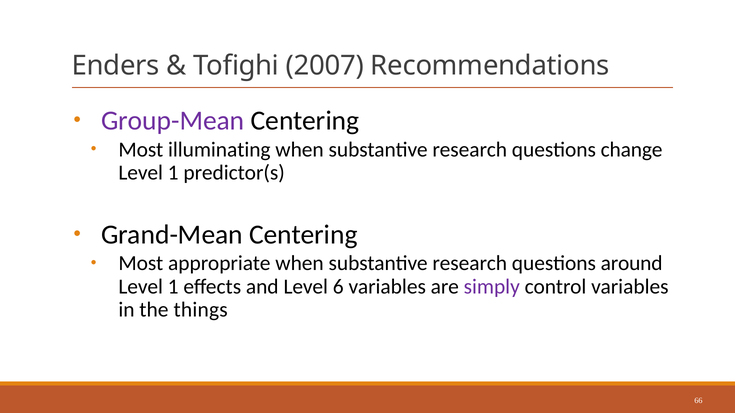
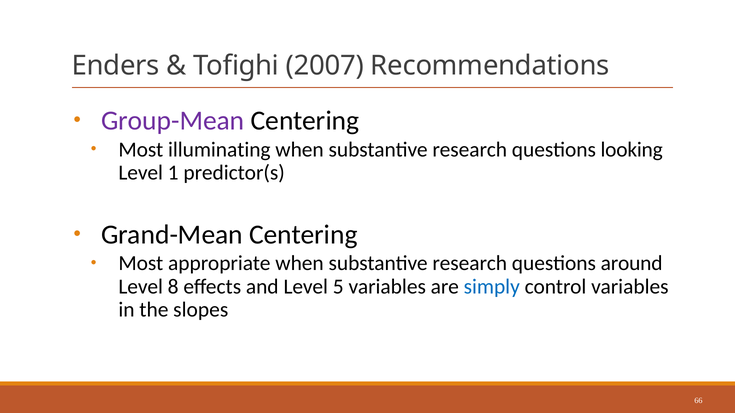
change: change -> looking (632, 150)
1: 1 -> 8 (173, 287)
6: 6 -> 5 (338, 287)
simply colour: purple -> blue (492, 287)
things: things -> slopes (201, 310)
